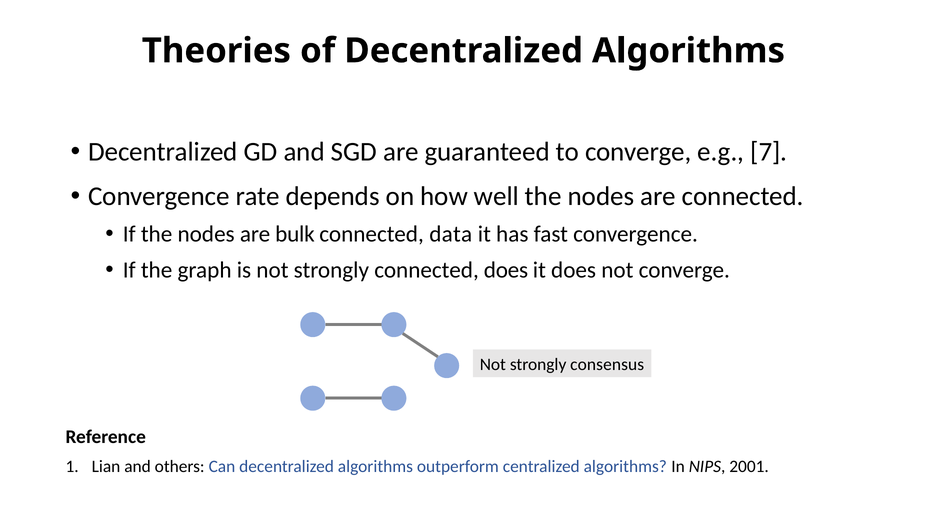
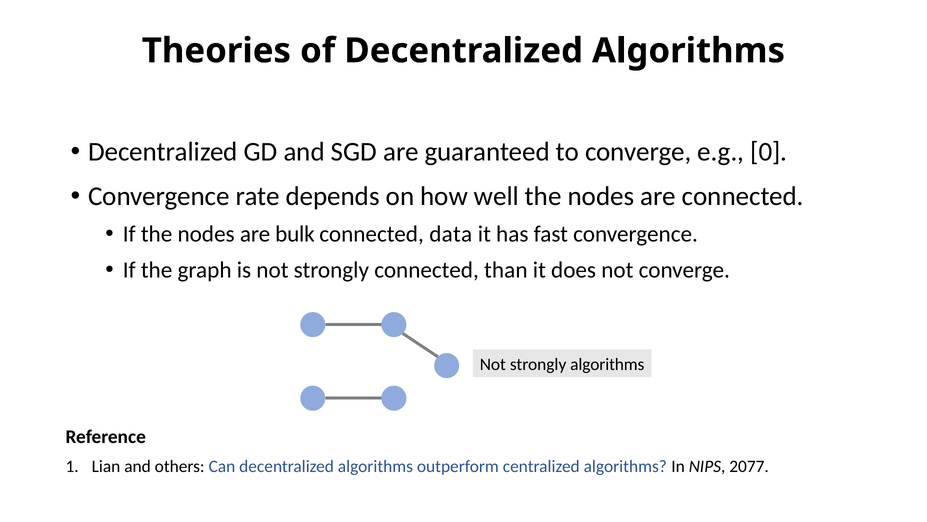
7: 7 -> 0 (769, 152)
connected does: does -> than (506, 270)
strongly consensus: consensus -> algorithms (607, 364)
2001: 2001 -> 2077 (749, 466)
